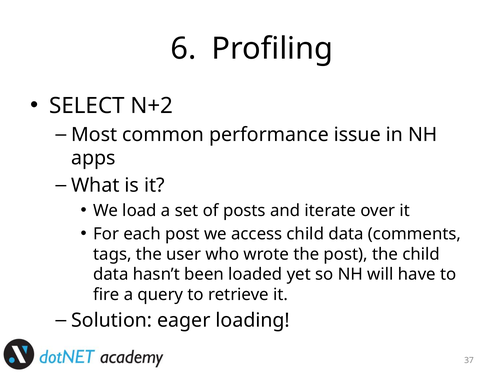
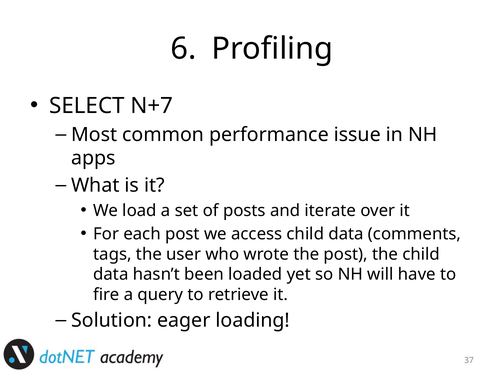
N+2: N+2 -> N+7 (152, 106)
